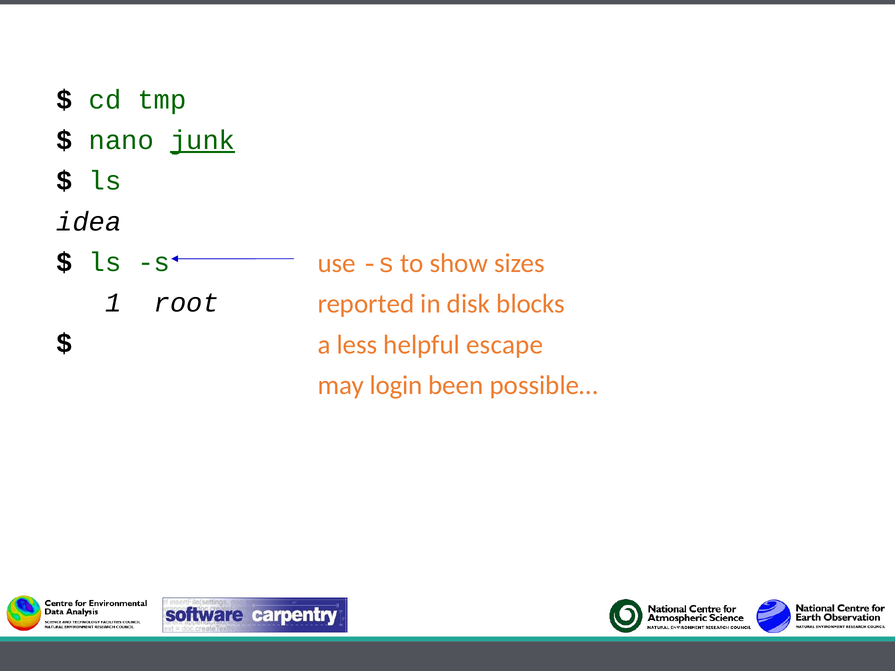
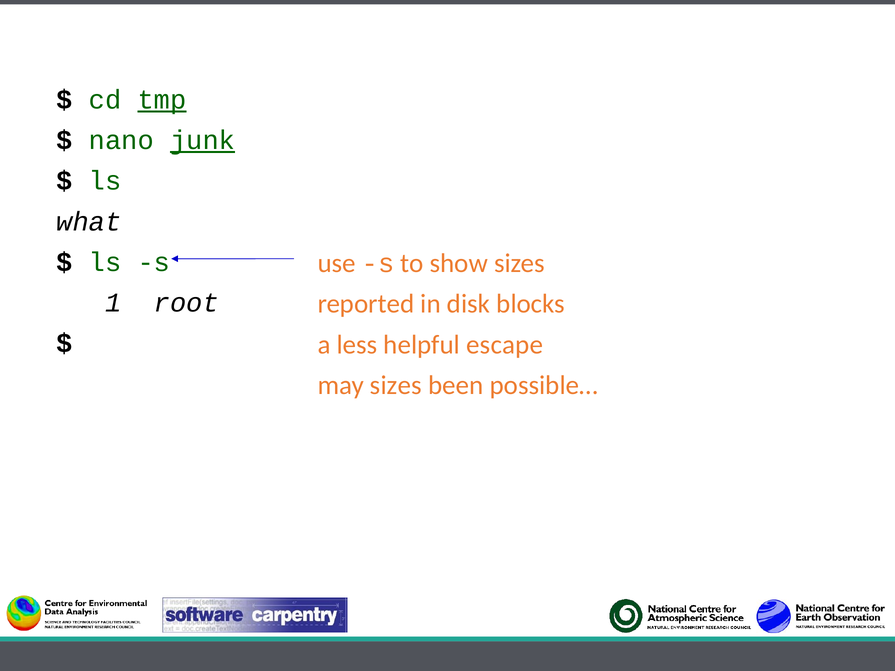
tmp underline: none -> present (162, 100)
idea: idea -> what (89, 222)
may login: login -> sizes (396, 385)
